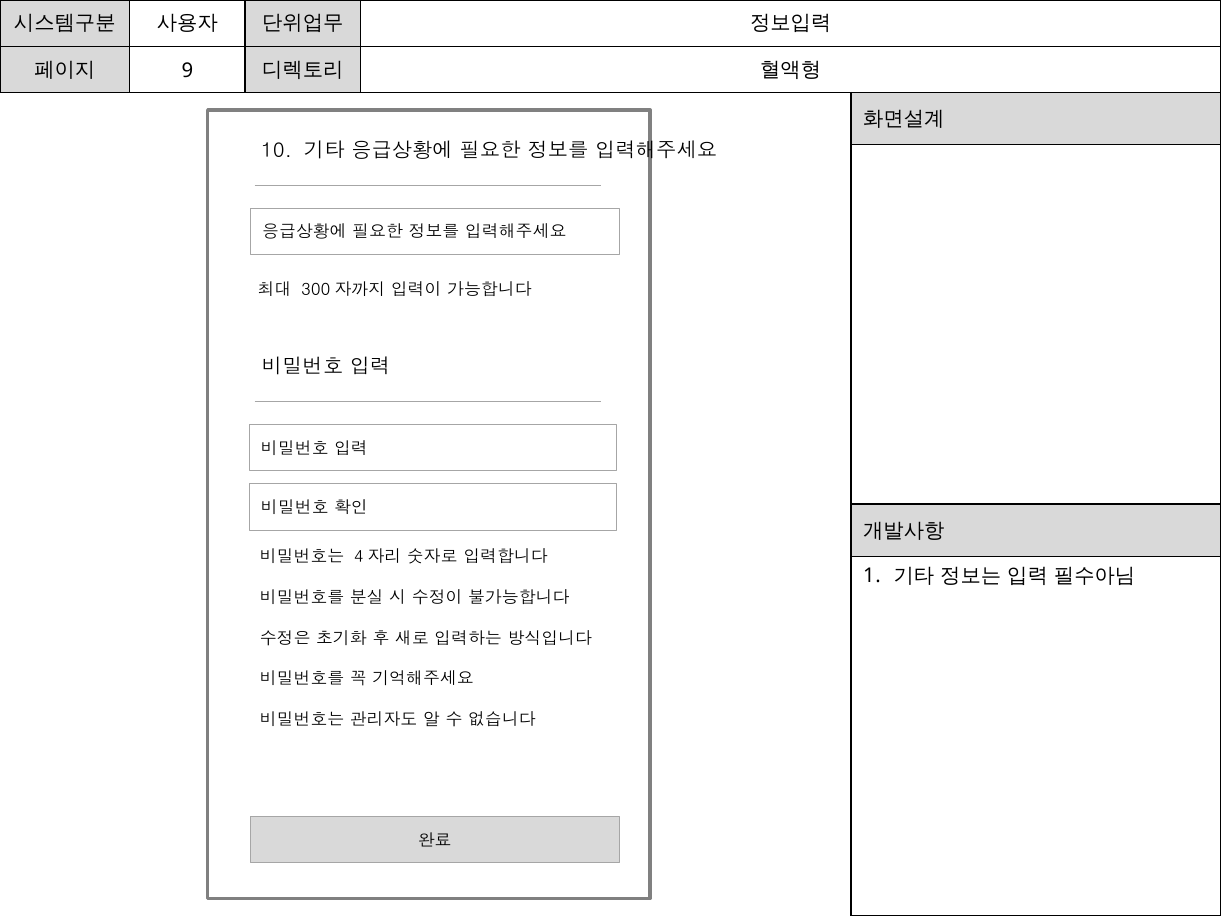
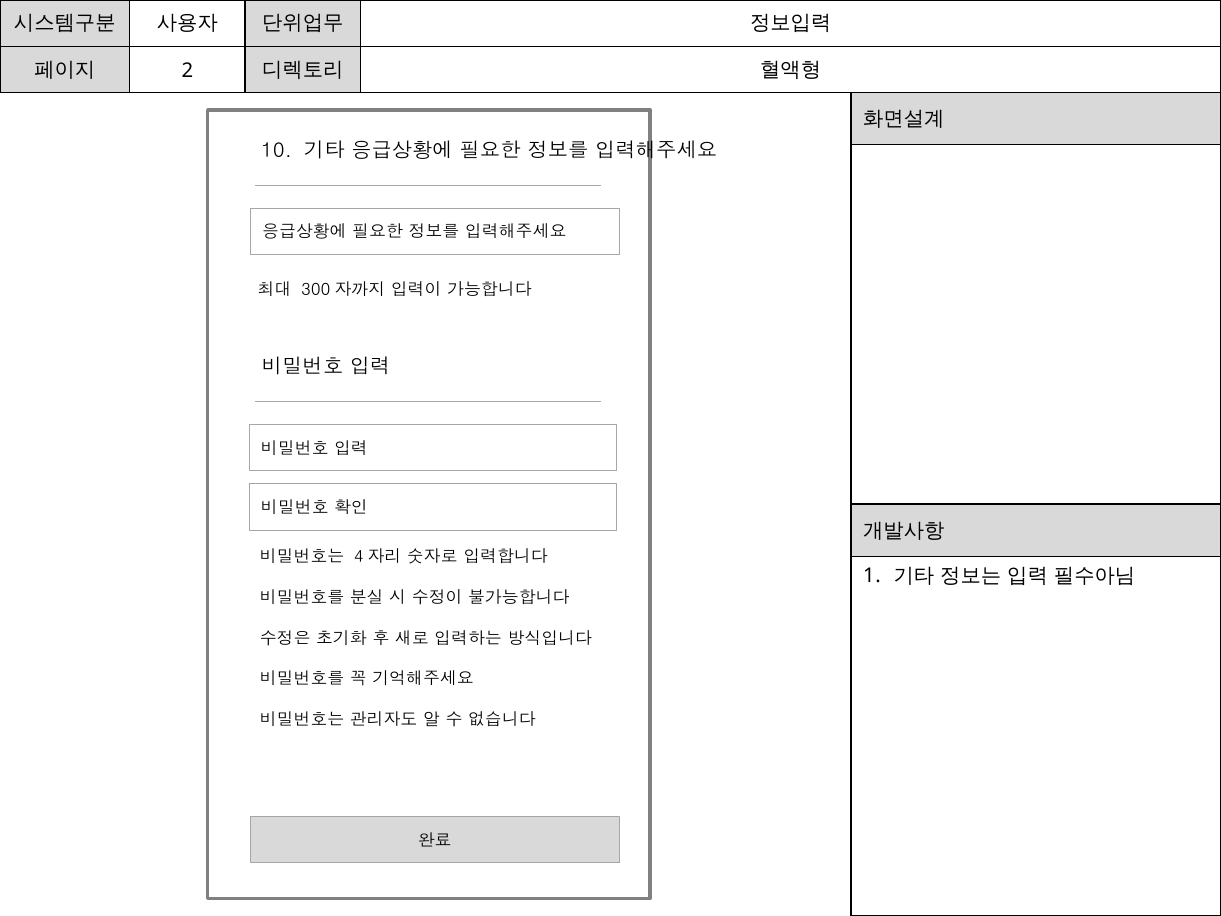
9: 9 -> 2 (187, 71)
